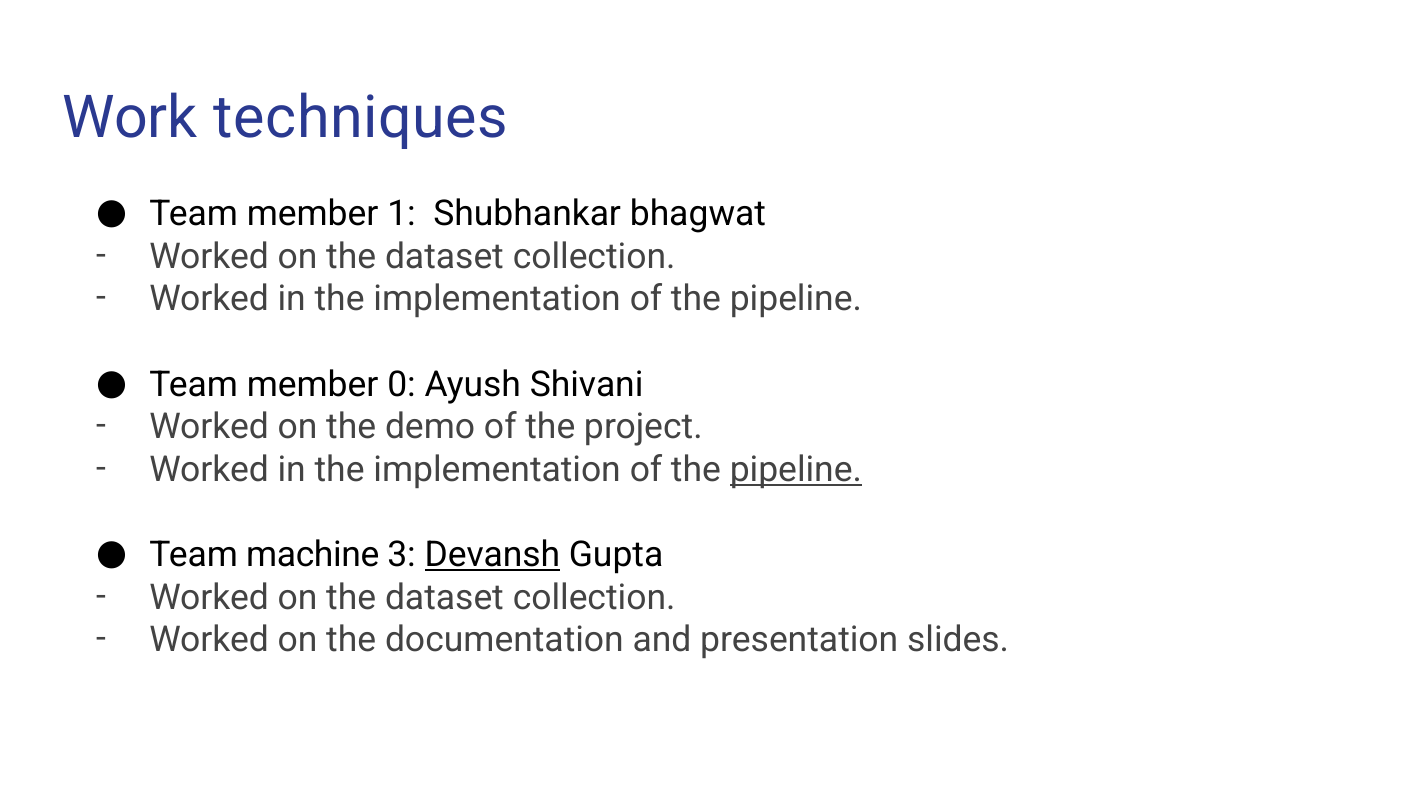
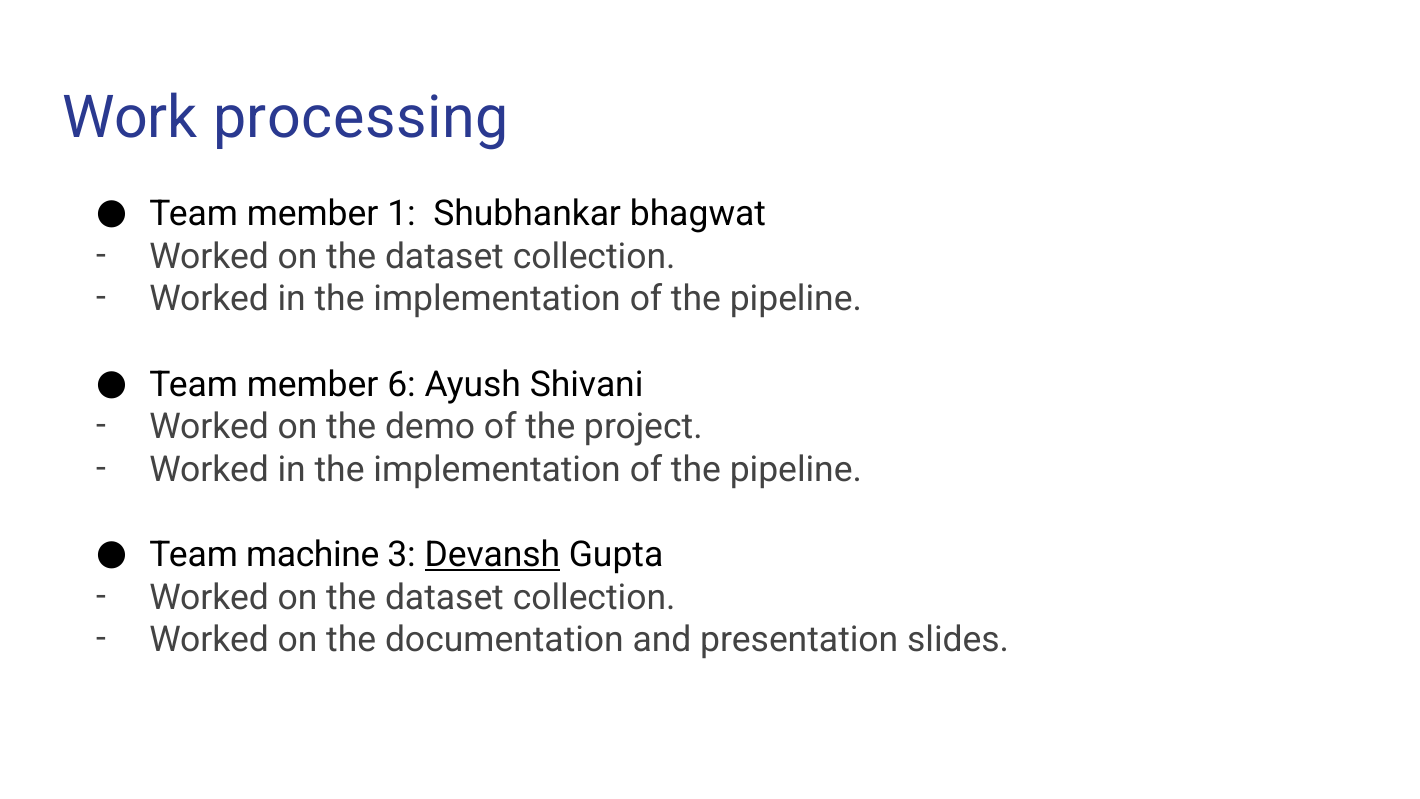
techniques: techniques -> processing (361, 118)
0: 0 -> 6 (402, 384)
pipeline underline: present -> none (796, 469)
